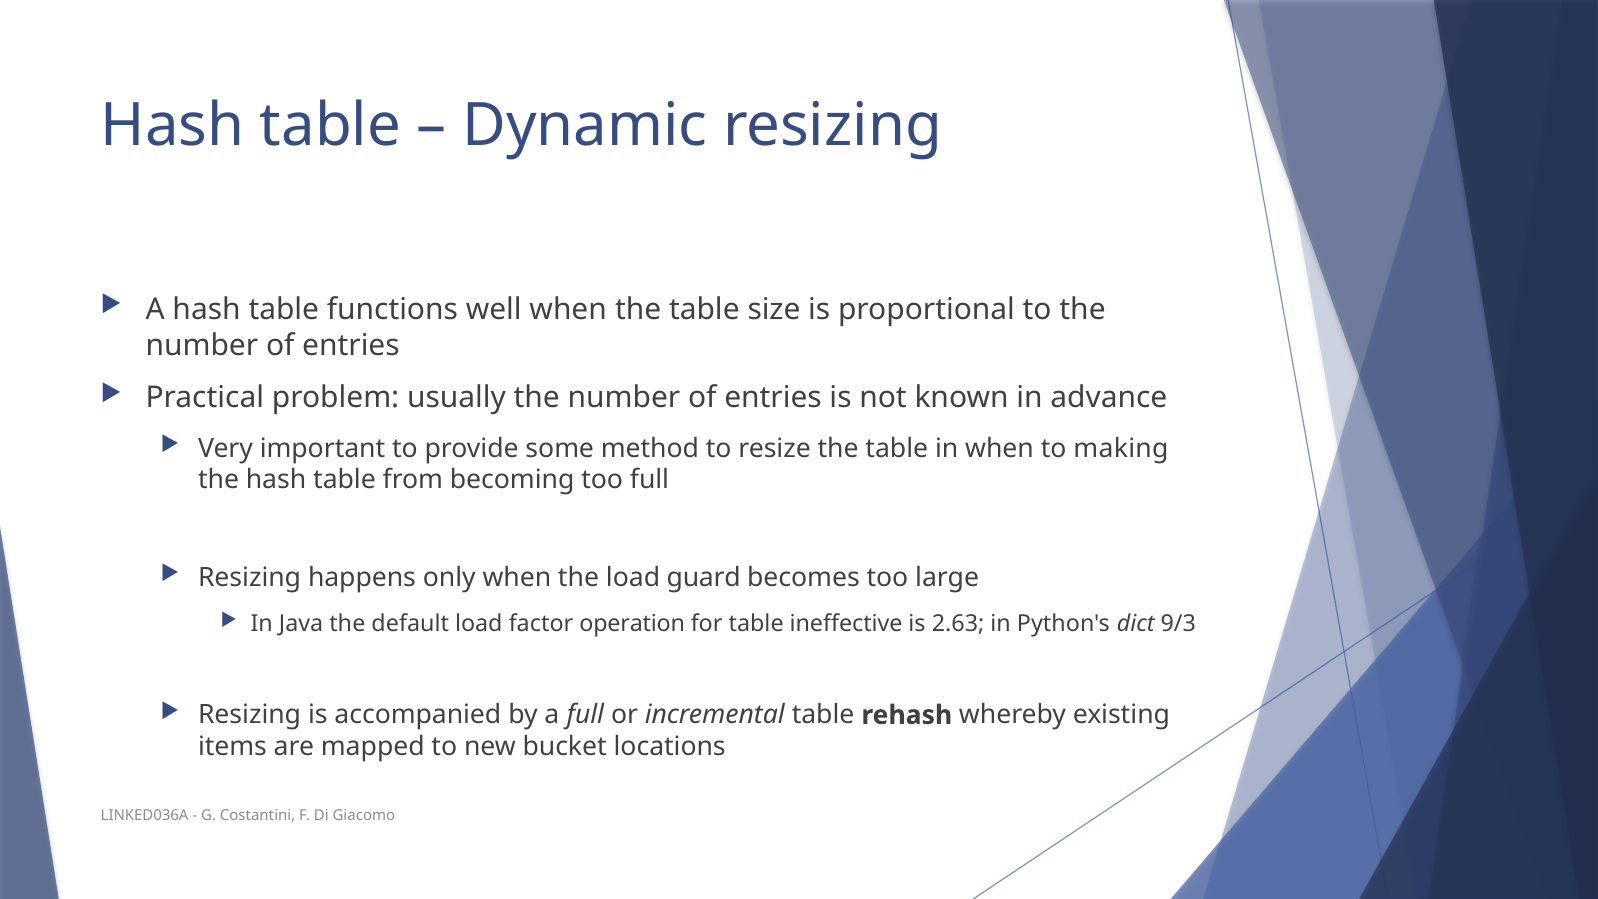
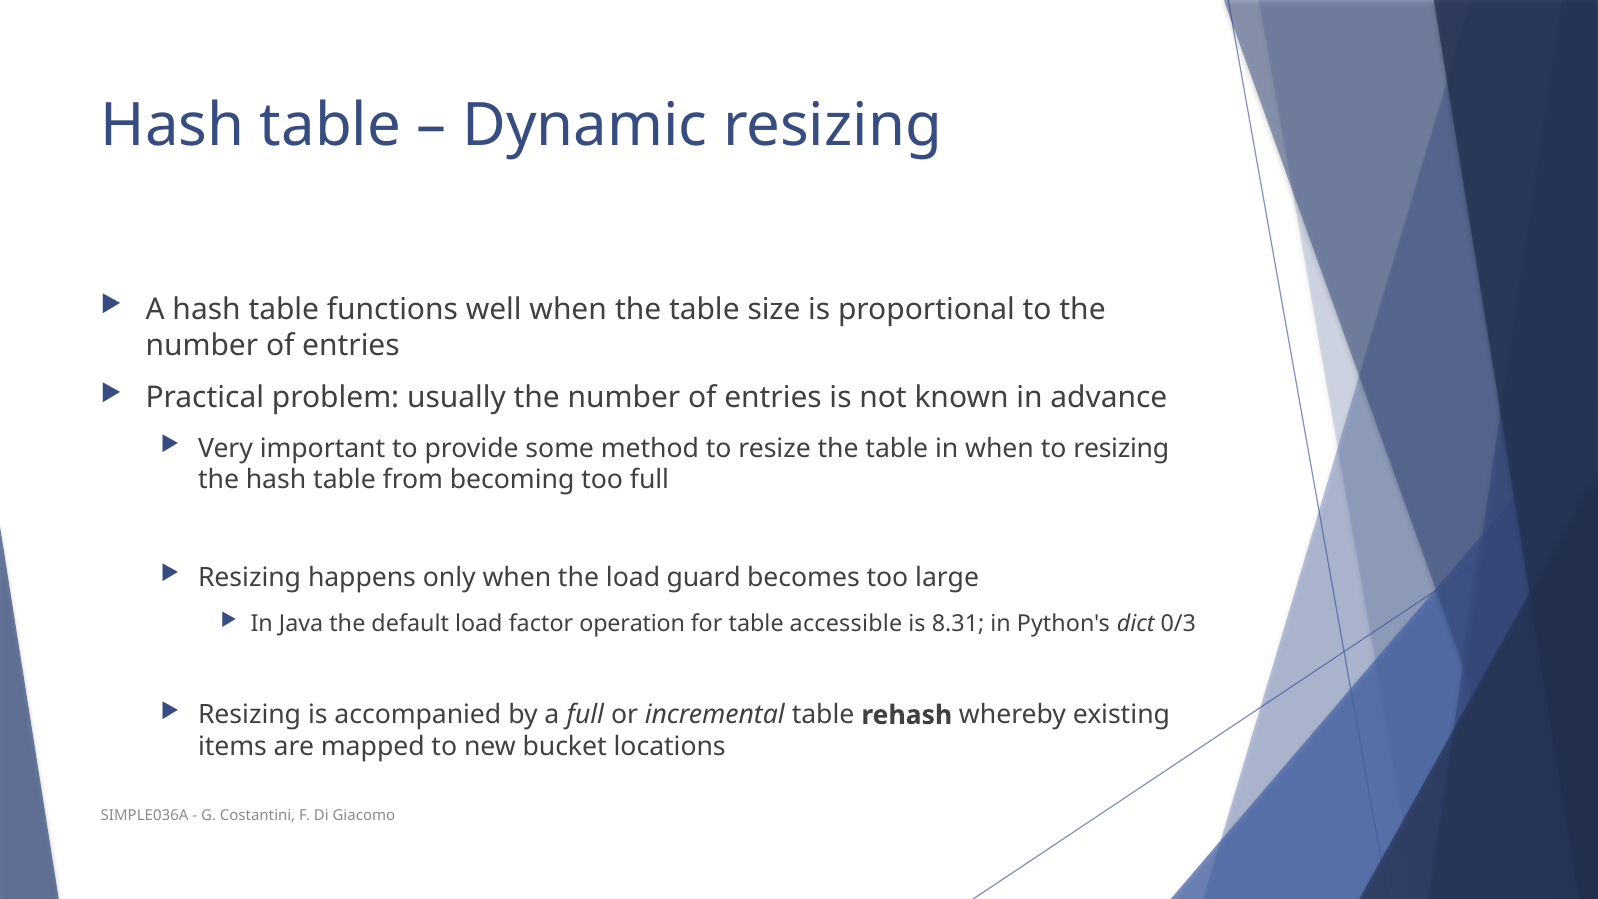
to making: making -> resizing (1121, 448)
ineffective: ineffective -> accessible (846, 624)
2.63: 2.63 -> 8.31 (958, 624)
9/3: 9/3 -> 0/3 (1178, 624)
LINKED036A: LINKED036A -> SIMPLE036A (145, 816)
